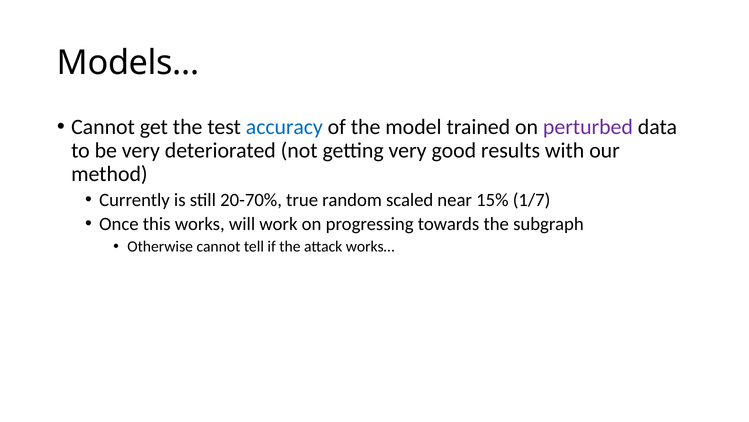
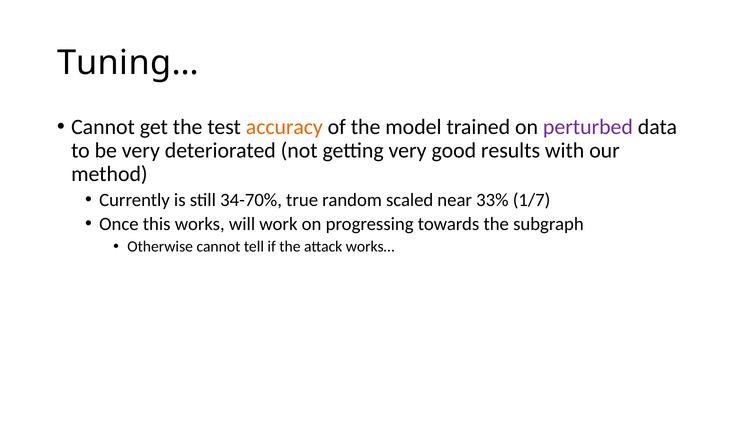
Models…: Models… -> Tuning… (128, 63)
accuracy colour: blue -> orange (284, 127)
20-70%: 20-70% -> 34-70% (251, 200)
15%: 15% -> 33% (492, 200)
